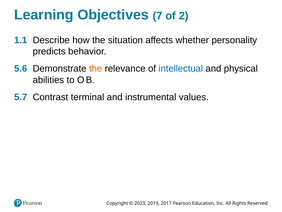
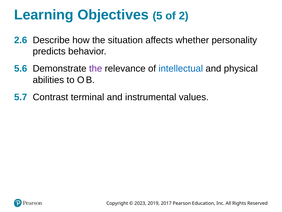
7: 7 -> 5 (158, 16)
1.1: 1.1 -> 2.6 (21, 40)
the colour: orange -> purple (96, 69)
